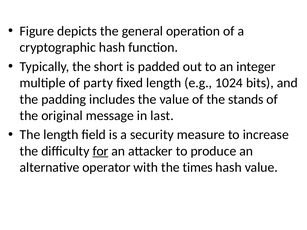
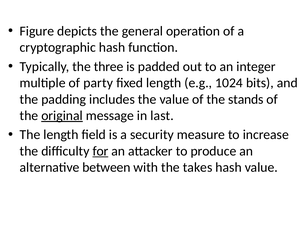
short: short -> three (109, 67)
original underline: none -> present (62, 116)
operator: operator -> between (106, 168)
times: times -> takes (198, 168)
